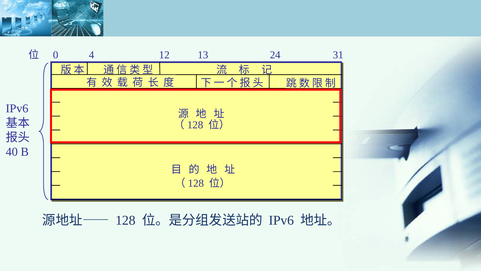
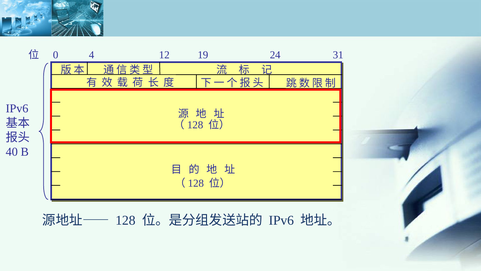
13: 13 -> 19 (203, 55)
